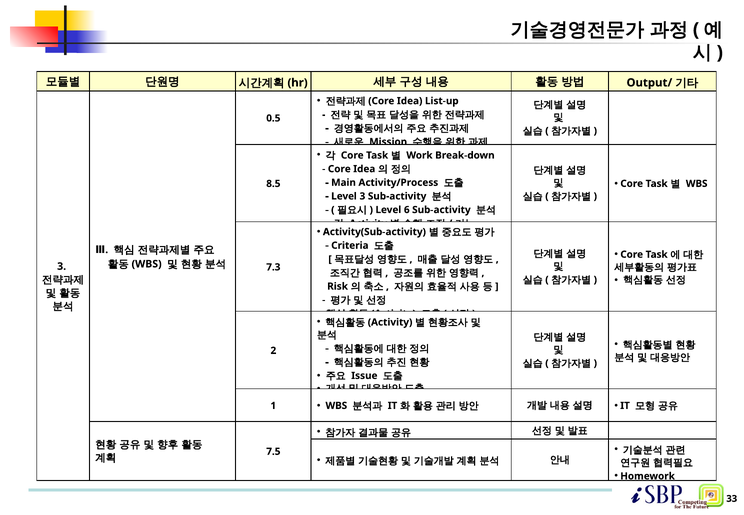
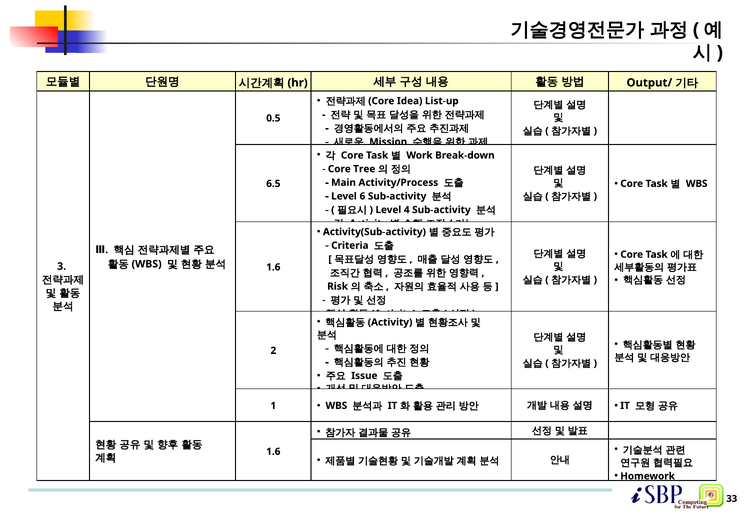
Idea: Idea -> Tree (364, 169)
8.5: 8.5 -> 6.5 (273, 184)
Level 3: 3 -> 6 (362, 196)
6: 6 -> 4 (407, 210)
7.3: 7.3 -> 1.6 (273, 267)
7.5: 7.5 -> 1.6 (273, 452)
